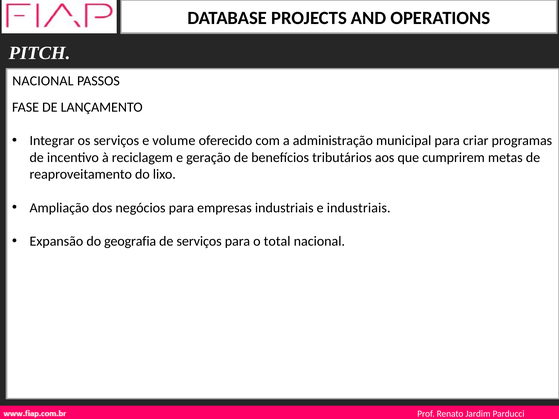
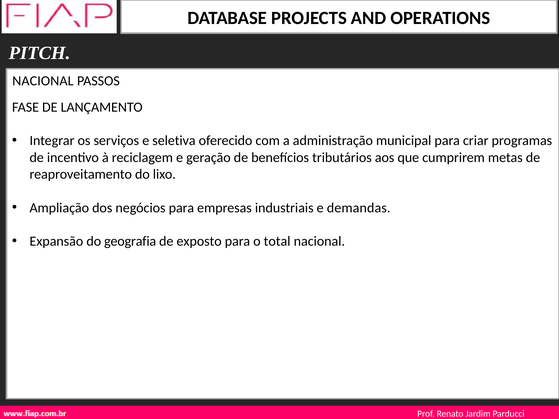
volume: volume -> seletiva (174, 141)
e industriais: industriais -> demandas (359, 208)
de serviços: serviços -> exposto (199, 241)
